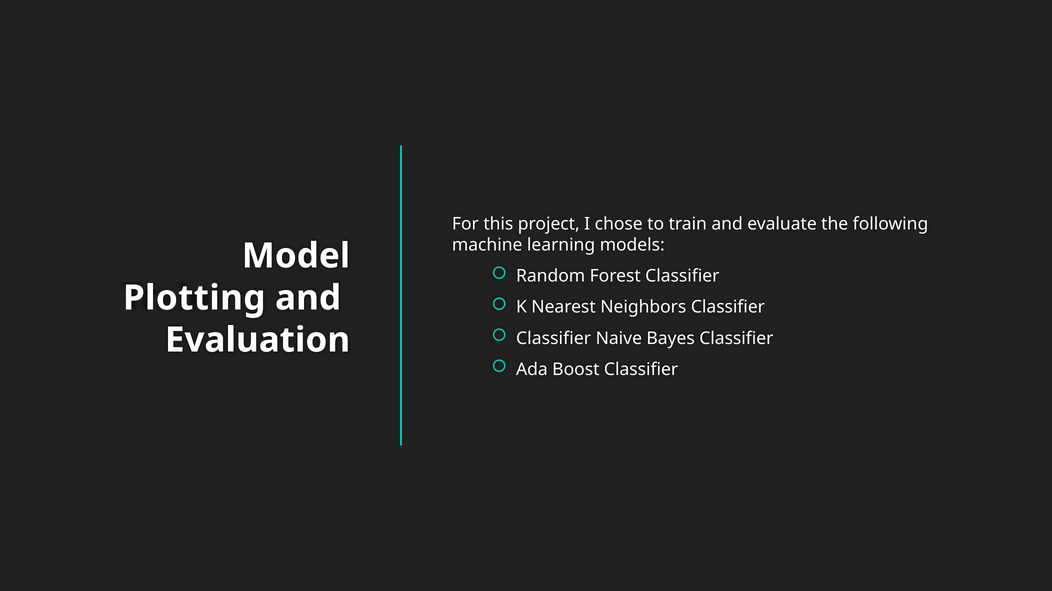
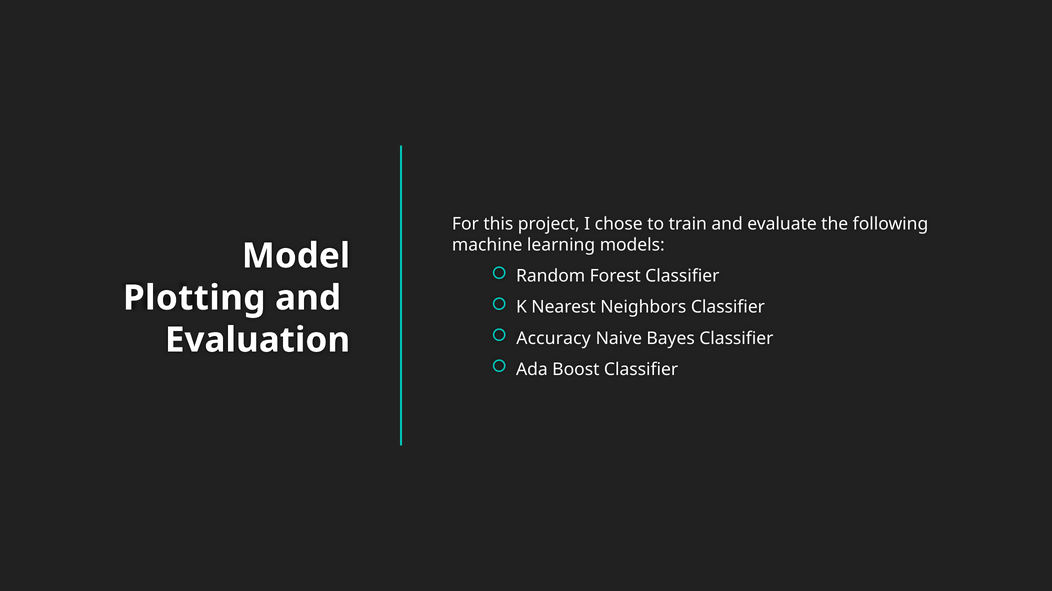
Classifier: Classifier -> Accuracy (554, 339)
